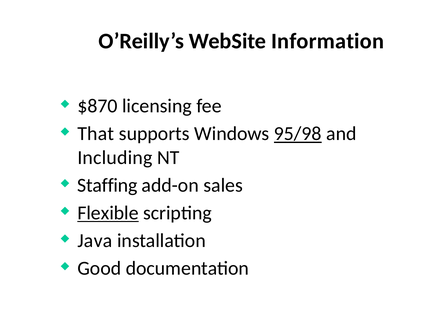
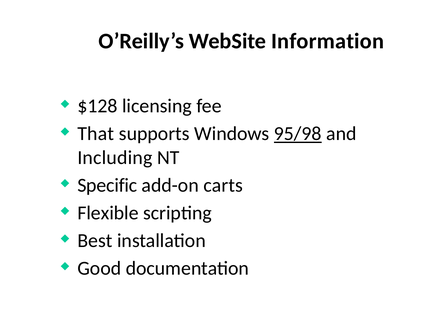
$870: $870 -> $128 (97, 106)
Staffing: Staffing -> Specific (107, 186)
sales: sales -> carts (223, 186)
Flexible underline: present -> none (108, 213)
Java: Java -> Best (95, 241)
